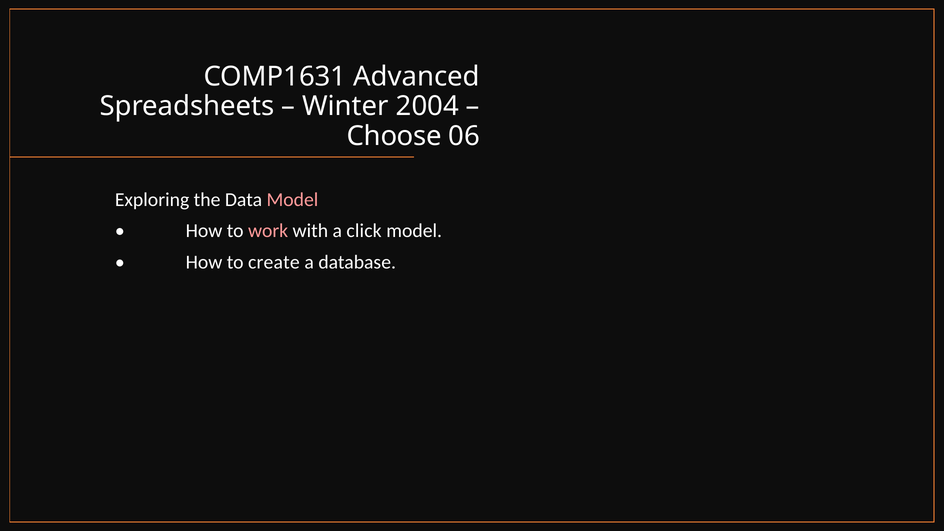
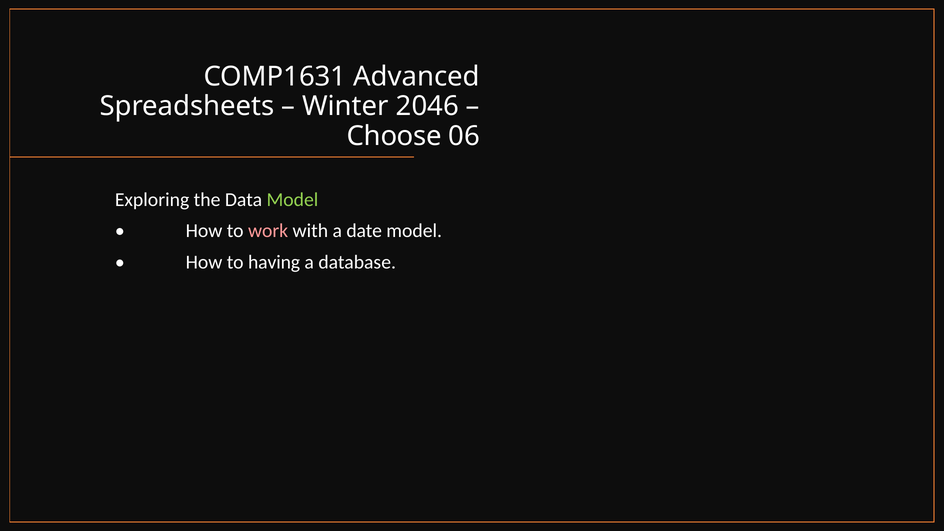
2004: 2004 -> 2046 (427, 106)
Model colour: pink -> light green (292, 200)
click: click -> date (364, 231)
create: create -> having (274, 262)
